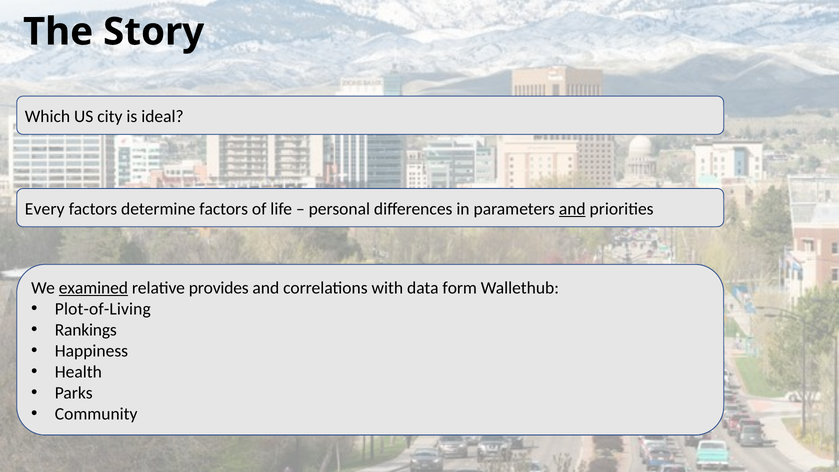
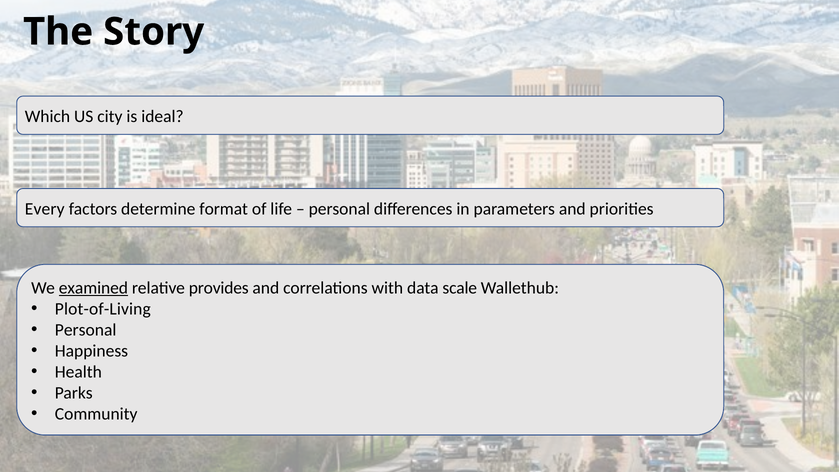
determine factors: factors -> format (224, 209)
and underline: present -> none (572, 209)
form: form -> scale (460, 288)
Rankings: Rankings -> Personal (86, 330)
